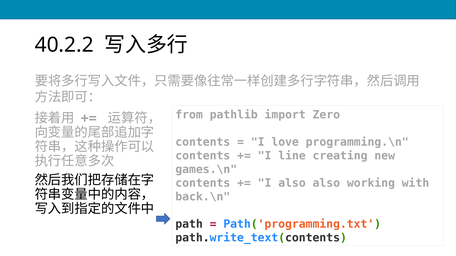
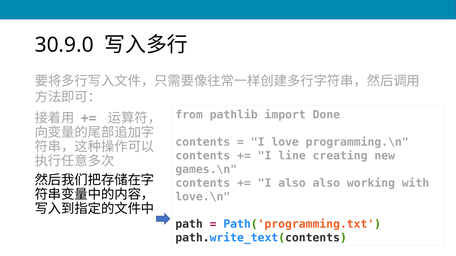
40.2.2: 40.2.2 -> 30.9.0 (64, 45)
Zero: Zero -> Done (326, 115)
back.\n: back.\n -> love.\n (203, 197)
